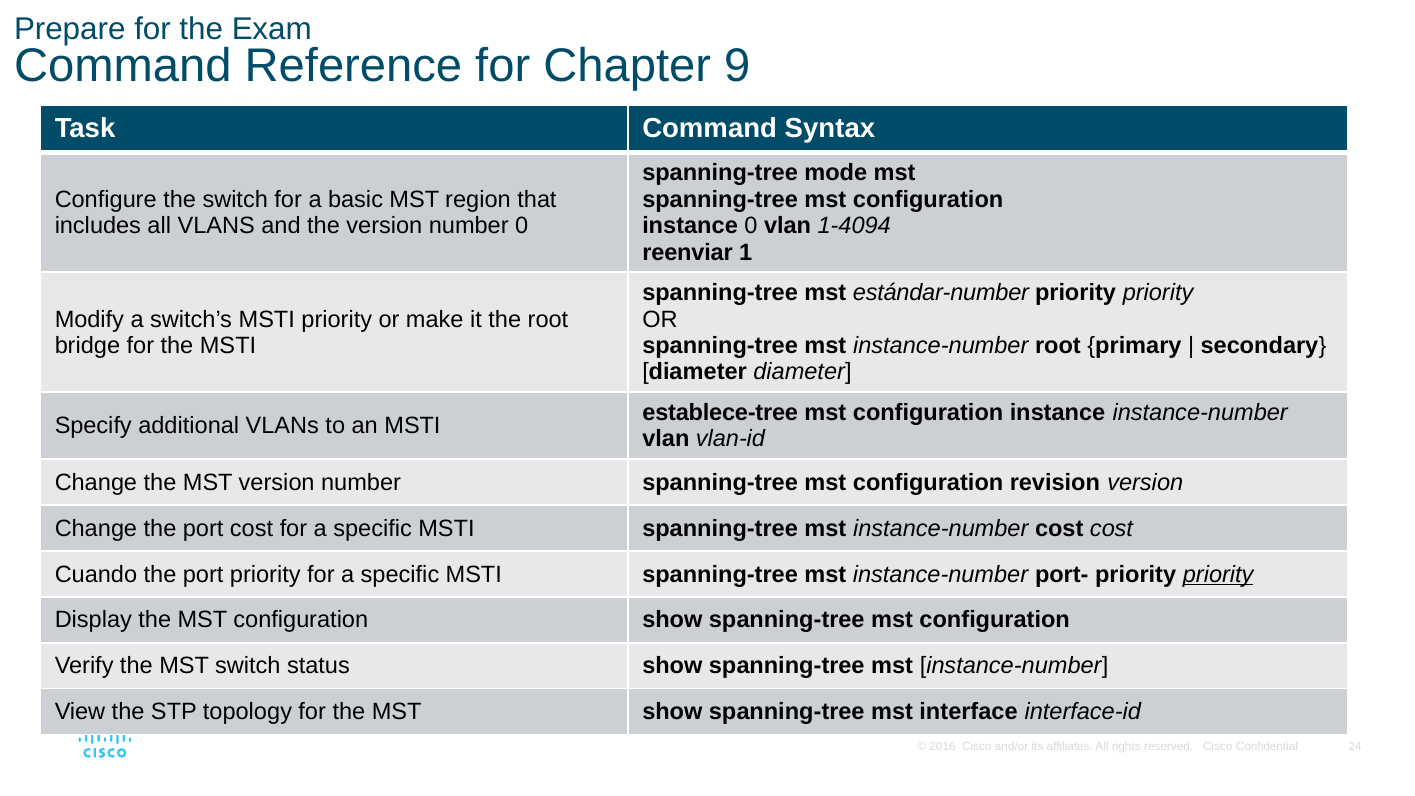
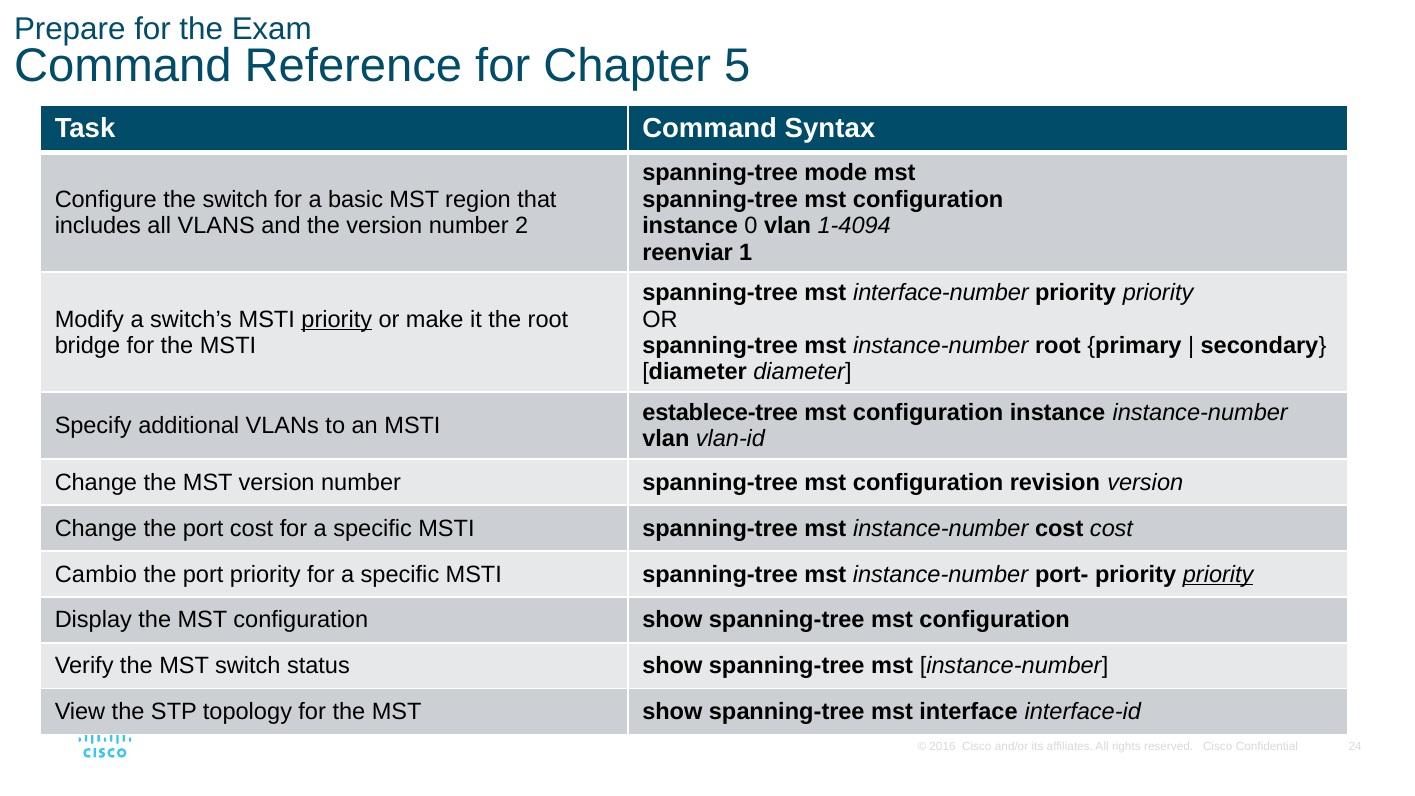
9: 9 -> 5 (737, 66)
number 0: 0 -> 2 (522, 226)
estándar-number: estándar-number -> interface-number (941, 293)
priority underline: none -> present (337, 319)
Cuando: Cuando -> Cambio (96, 574)
